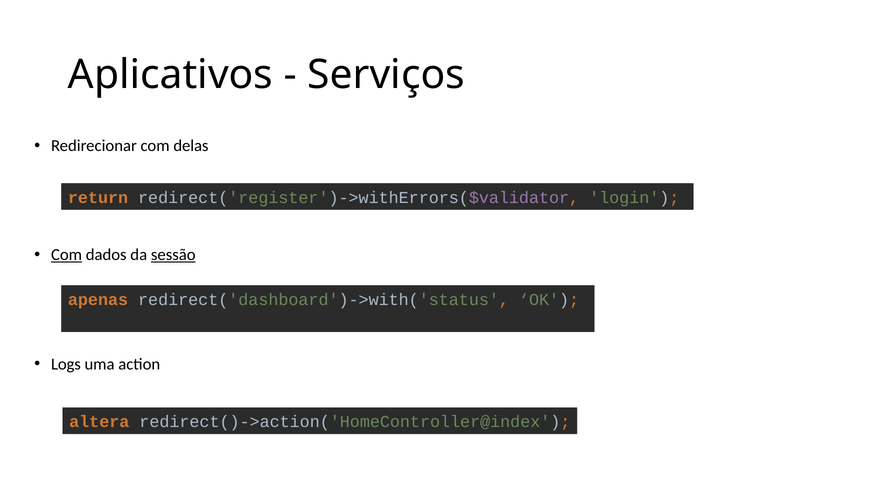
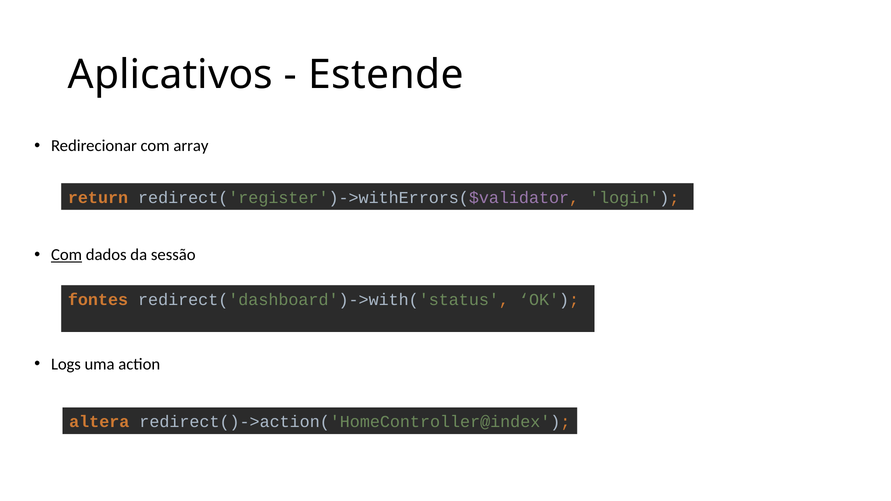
Serviços: Serviços -> Estende (386, 75)
delas: delas -> array (191, 146)
sessão underline: present -> none (173, 255)
apenas: apenas -> fontes (98, 300)
